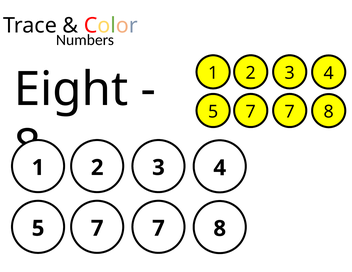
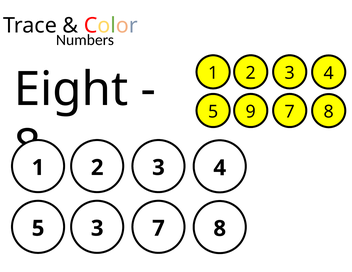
7: 7 -> 9 (251, 112)
7: 7 -> 3 (97, 228)
